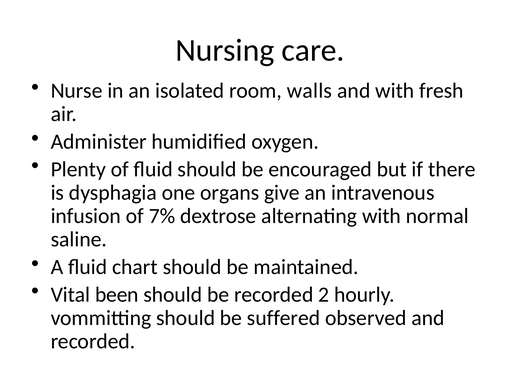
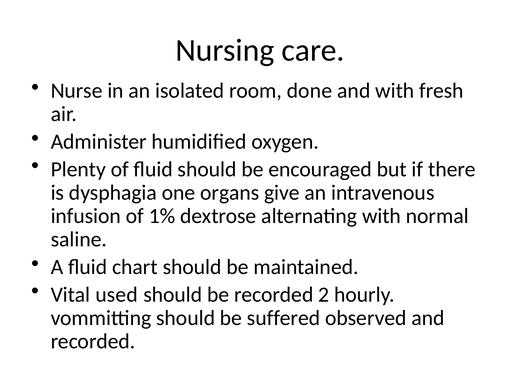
walls: walls -> done (309, 91)
7%: 7% -> 1% (162, 216)
been: been -> used (117, 295)
